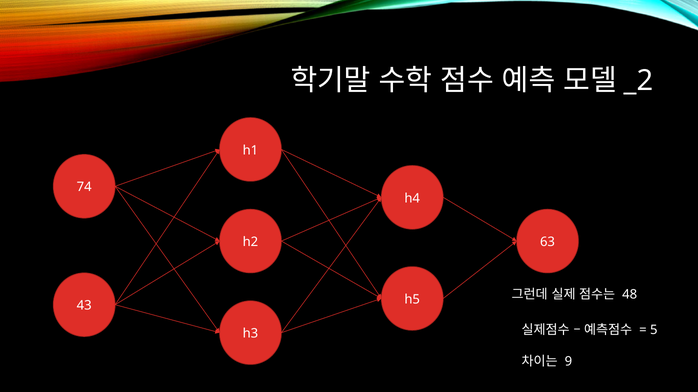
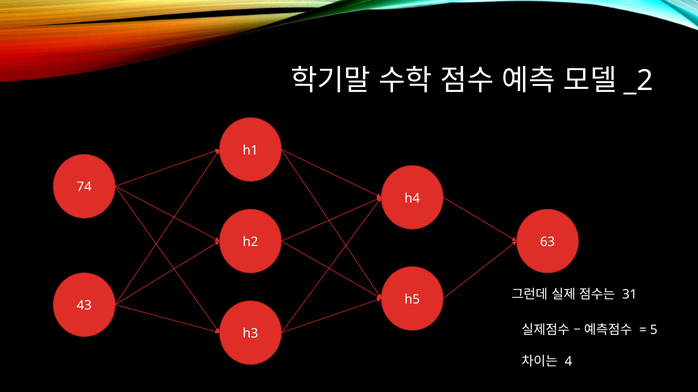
48: 48 -> 31 (630, 295)
9: 9 -> 4 (568, 362)
